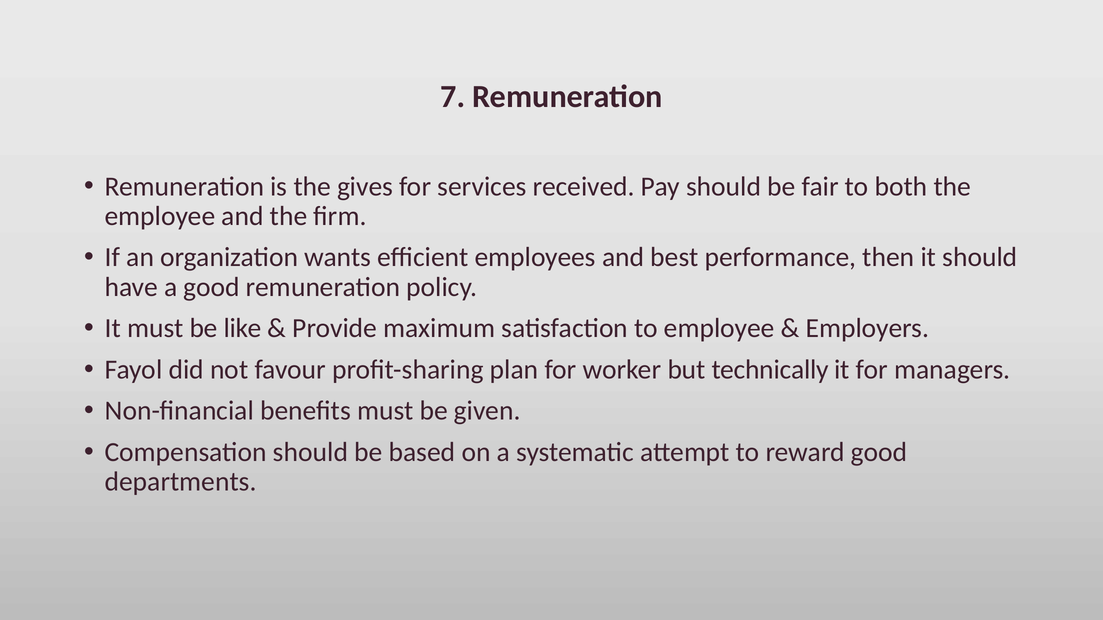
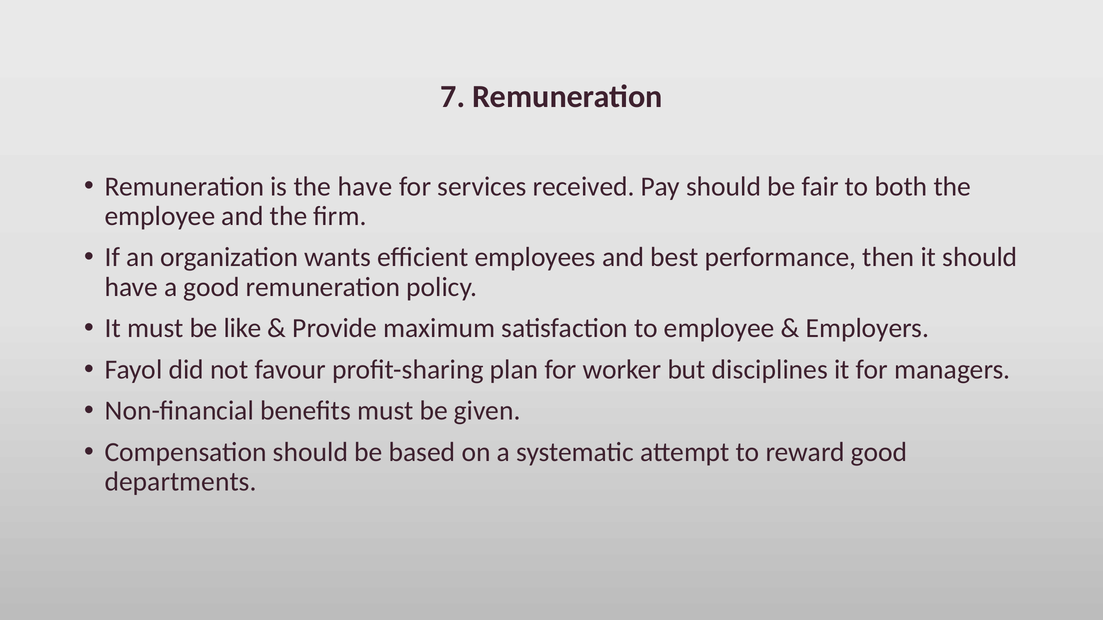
the gives: gives -> have (365, 187)
technically: technically -> disciplines (770, 370)
